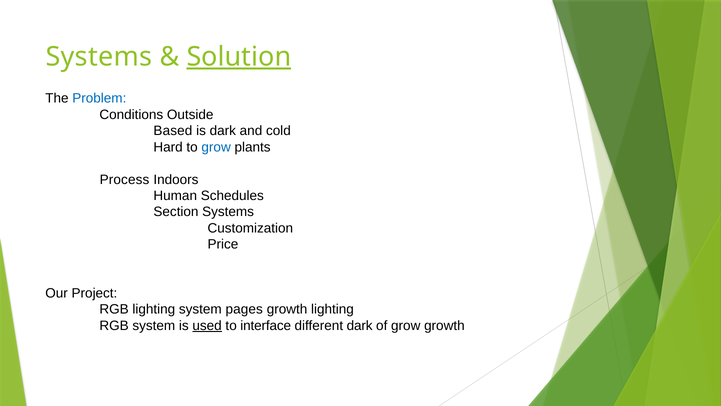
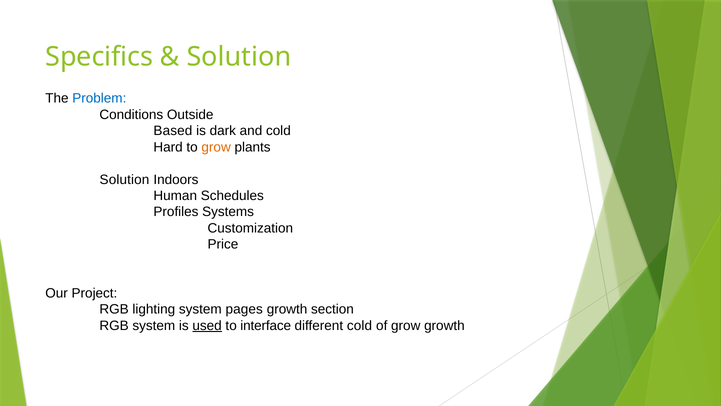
Systems: Systems -> Specifics (99, 57)
Solution underline: present -> none (239, 57)
grow colour: blue -> orange (216, 147)
Process: Process -> Solution (124, 179)
Section: Section -> Profiles (176, 212)
growth lighting: lighting -> section (332, 309)
different dark: dark -> cold (360, 325)
